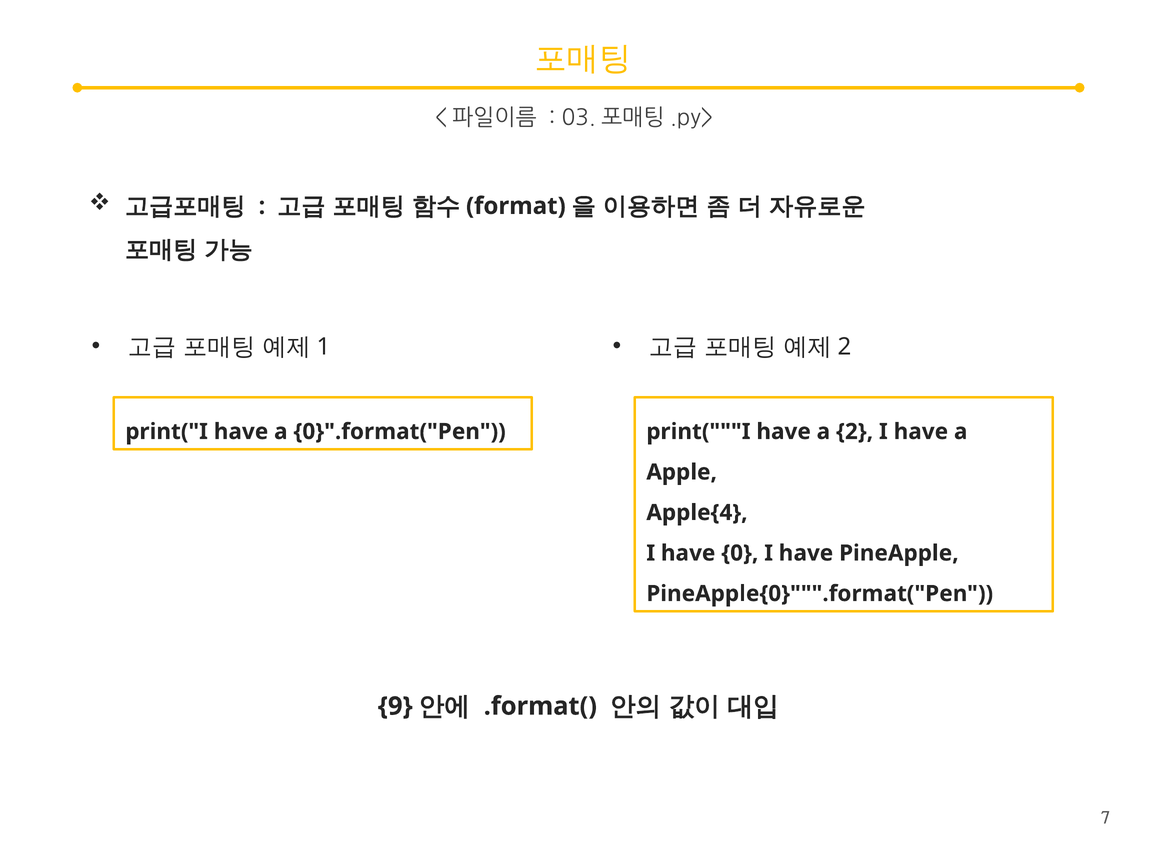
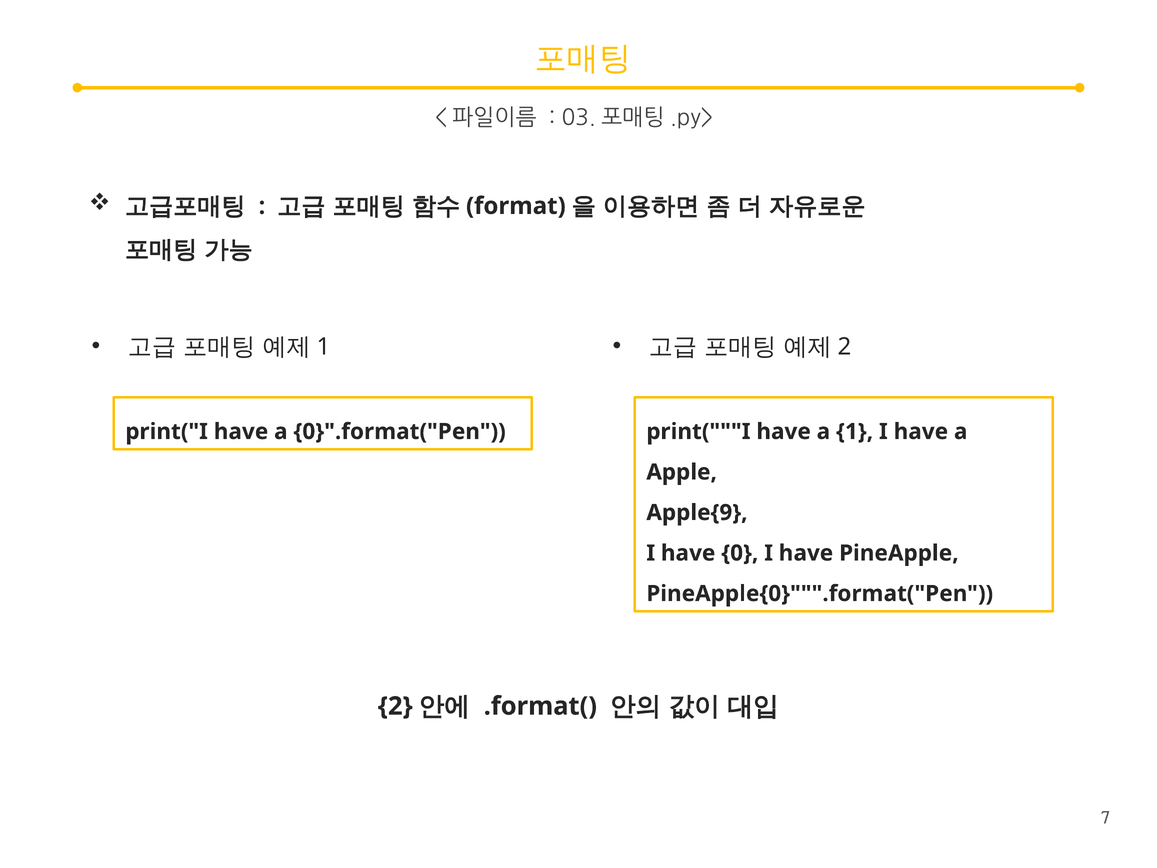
2: 2 -> 1 (855, 432)
Apple{4: Apple{4 -> Apple{9 (697, 512)
9: 9 -> 2 (395, 706)
